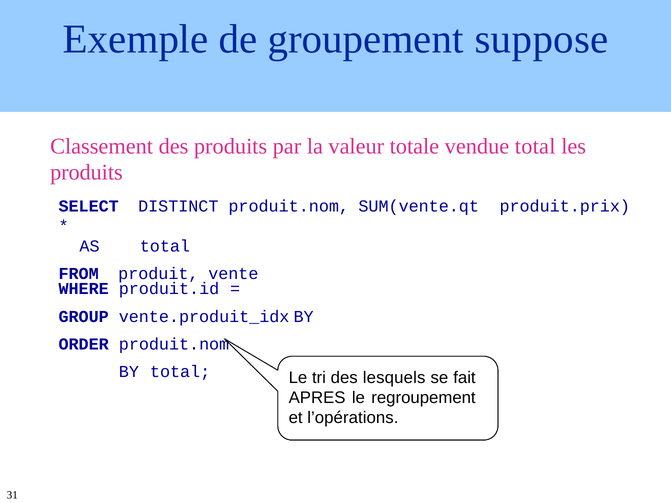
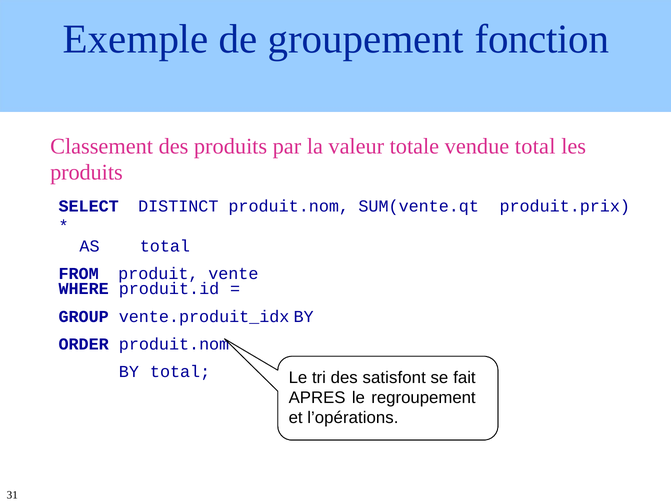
suppose: suppose -> fonction (542, 39)
lesquels: lesquels -> satisfont (394, 378)
